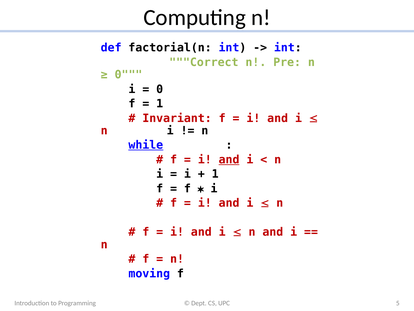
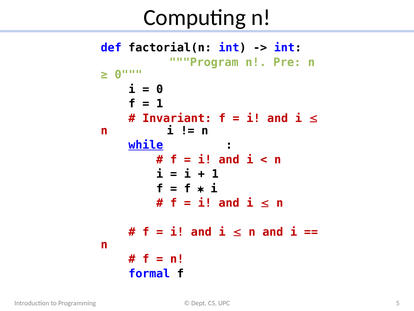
Correct: Correct -> Program (204, 62)
and underline: present -> none (229, 159)
moving: moving -> formal (149, 273)
